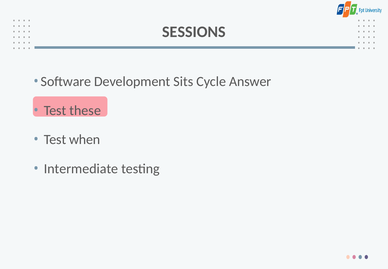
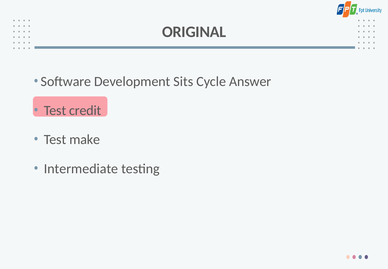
SESSIONS: SESSIONS -> ORIGINAL (194, 32)
these: these -> credit (85, 110)
when: when -> make (85, 139)
